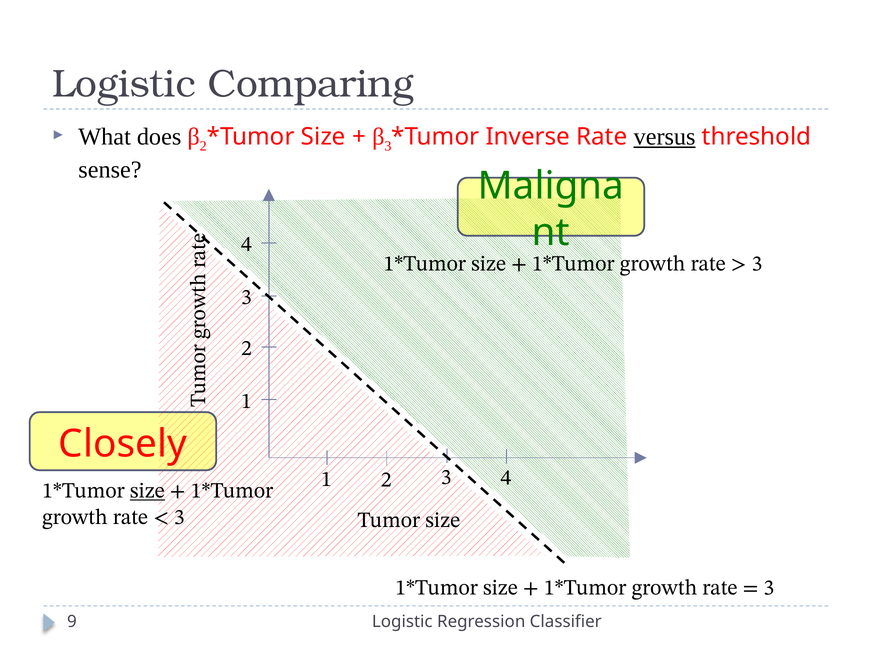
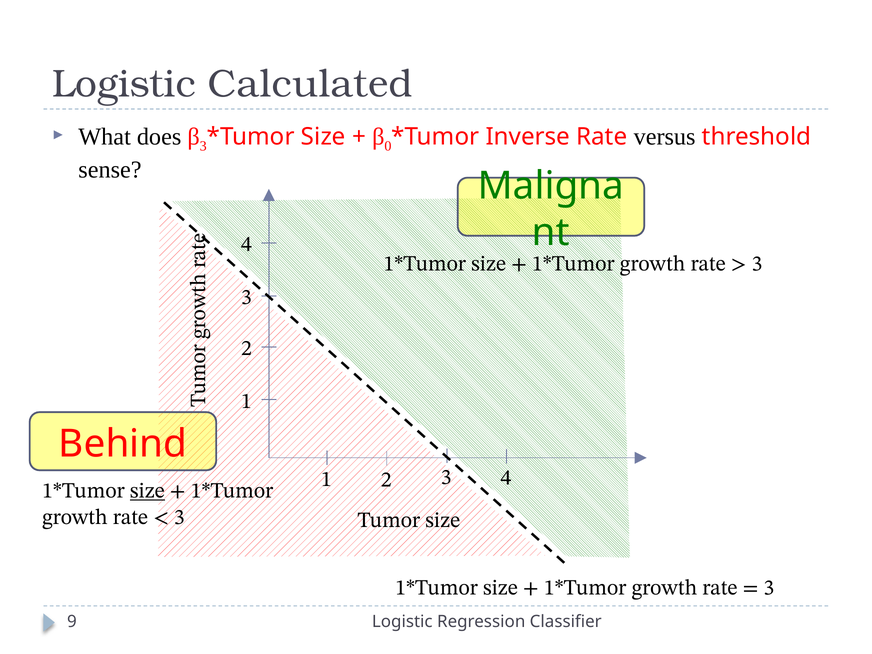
Comparing: Comparing -> Calculated (310, 84)
2: 2 -> 3 (203, 146)
3: 3 -> 0 (388, 146)
versus underline: present -> none (665, 137)
Closely: Closely -> Behind (123, 444)
